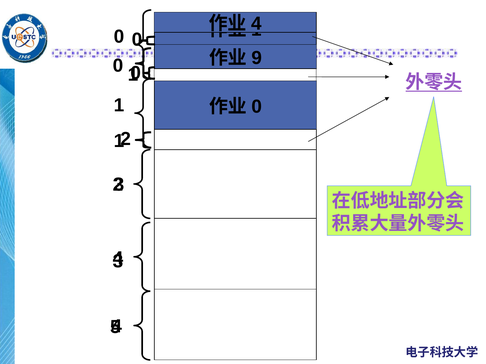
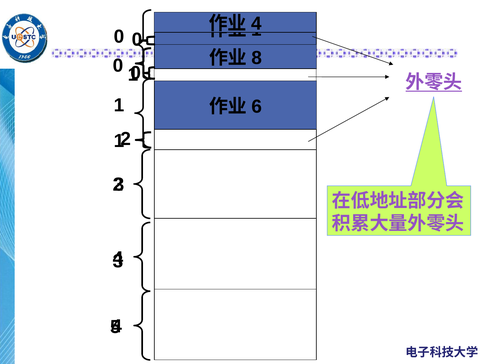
9: 9 -> 8 (257, 58)
0: 0 -> 6 (257, 107)
